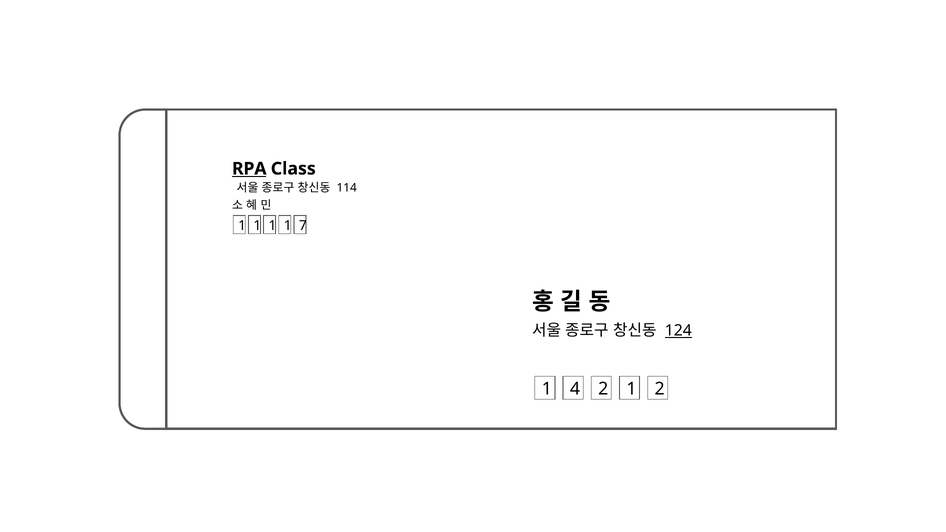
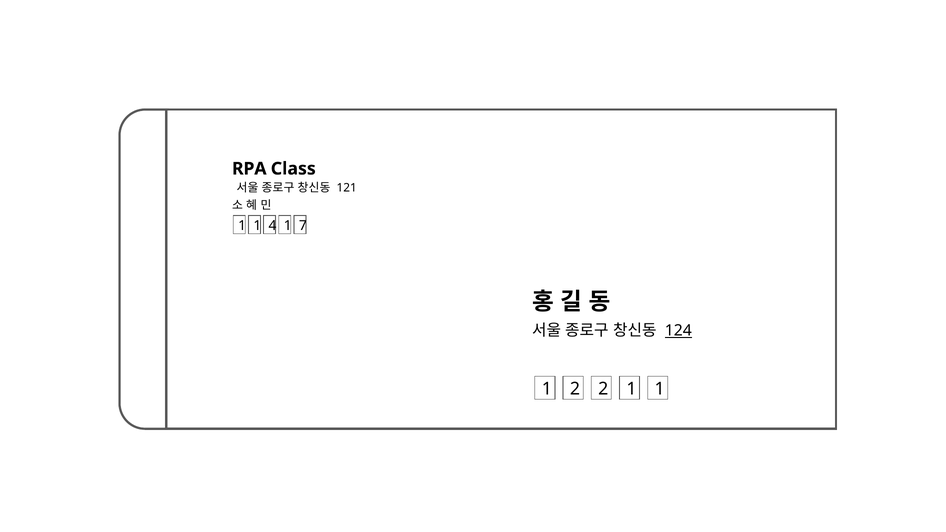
RPA underline: present -> none (249, 169)
114: 114 -> 121 (347, 188)
1: 1 -> 4 (273, 226)
1 4: 4 -> 2 (575, 389)
2 1 2: 2 -> 1 (660, 389)
